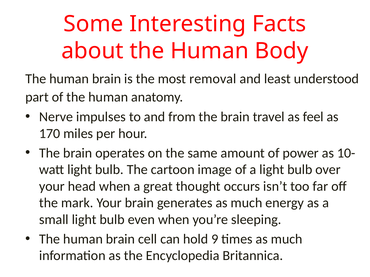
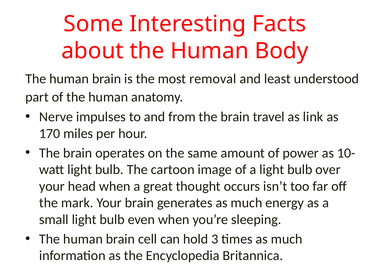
feel: feel -> link (313, 117)
9: 9 -> 3 (215, 239)
